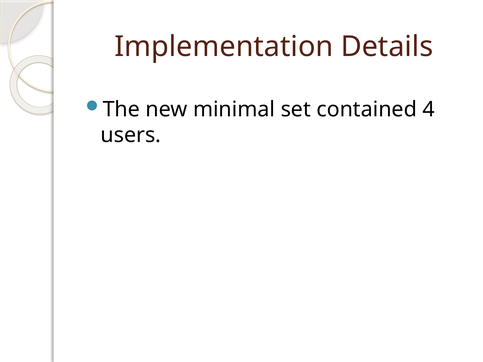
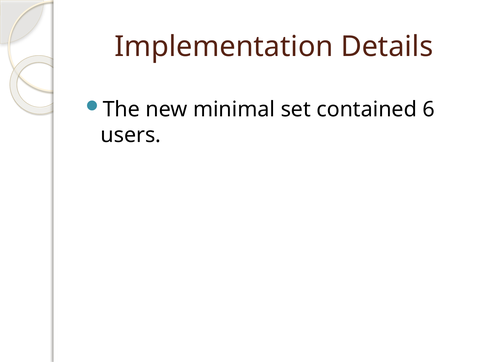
4: 4 -> 6 (429, 109)
